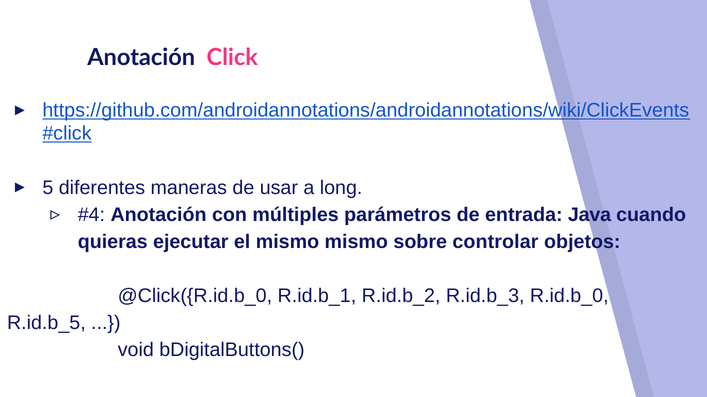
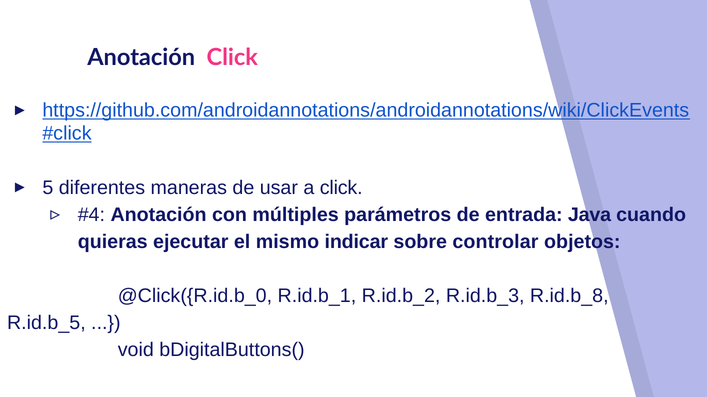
a long: long -> click (341, 188)
mismo mismo: mismo -> indicar (356, 242)
R.id.b_0: R.id.b_0 -> R.id.b_8 (569, 296)
